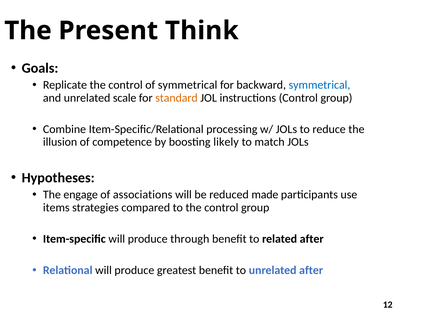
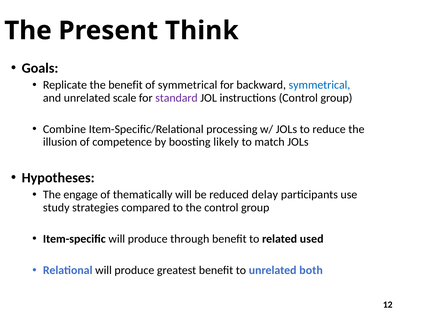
Replicate the control: control -> benefit (126, 85)
standard colour: orange -> purple (176, 98)
associations: associations -> thematically (143, 195)
made: made -> delay (265, 195)
items: items -> study (56, 208)
related after: after -> used (312, 239)
unrelated after: after -> both (311, 271)
